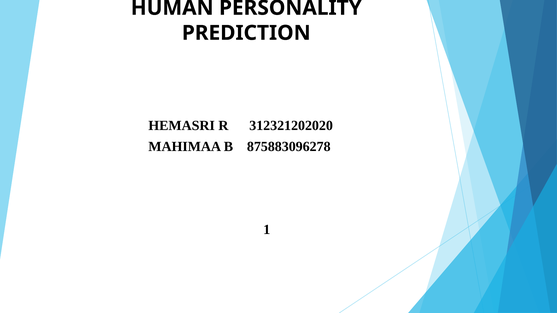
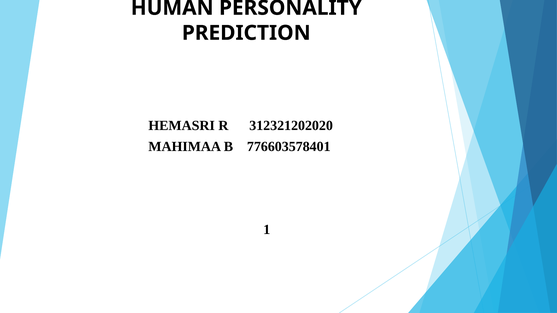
875883096278: 875883096278 -> 776603578401 (289, 147)
